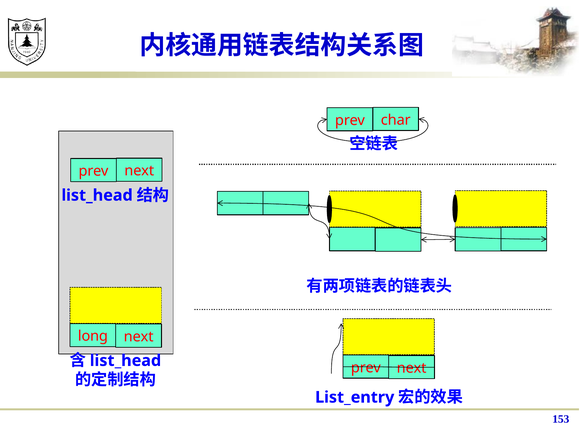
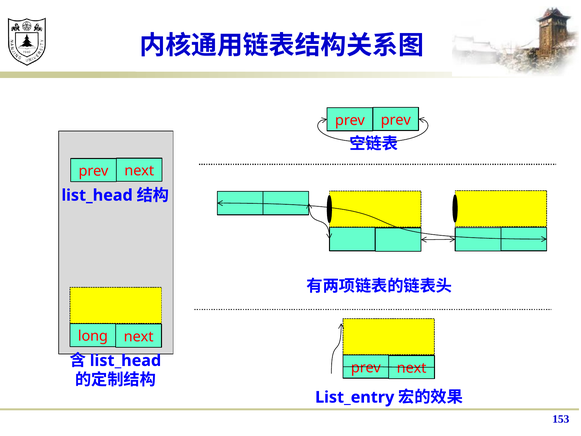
prev char: char -> prev (396, 120)
